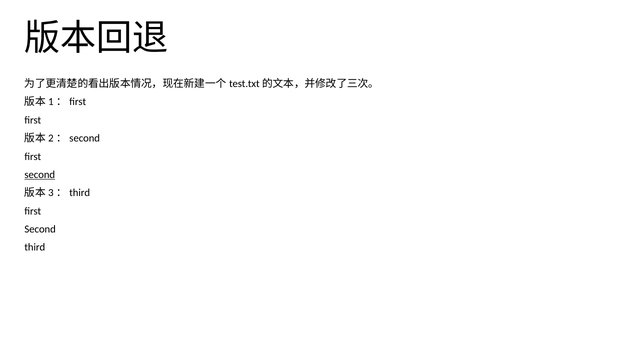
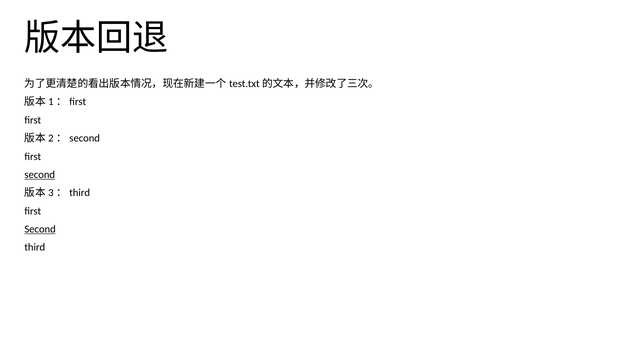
Second underline: none -> present (40, 229)
